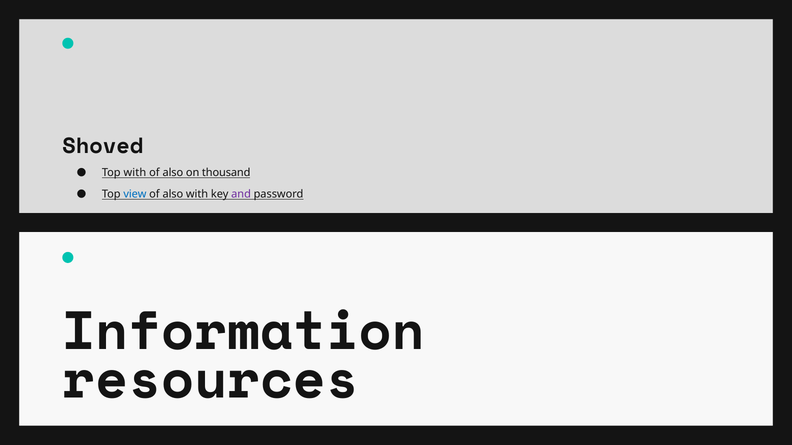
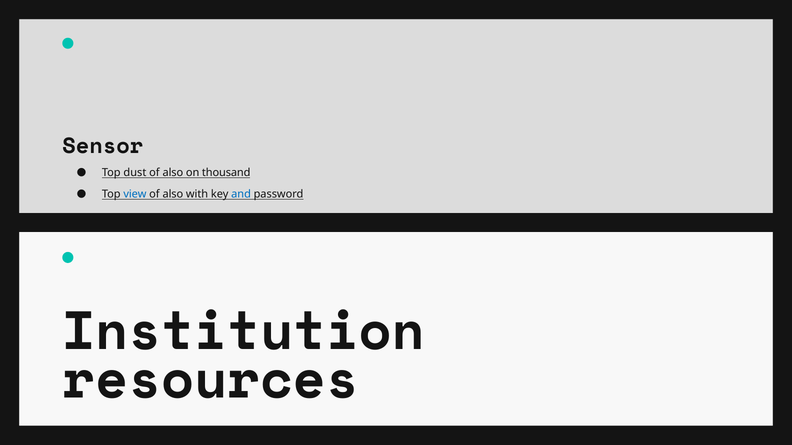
Shoved: Shoved -> Sensor (103, 146)
Top with: with -> dust (135, 173)
and colour: purple -> blue (241, 195)
Information: Information -> Institution (244, 332)
